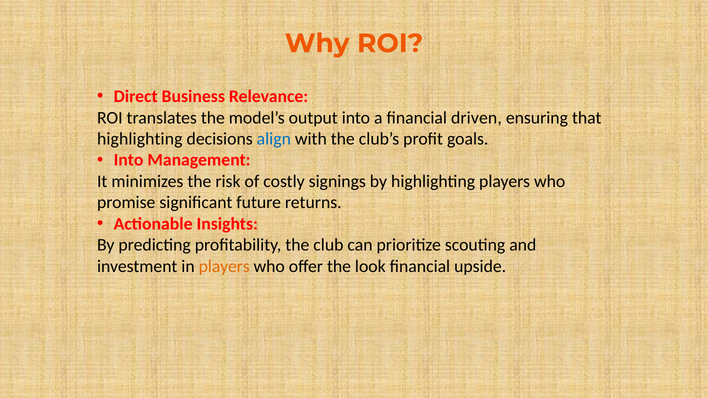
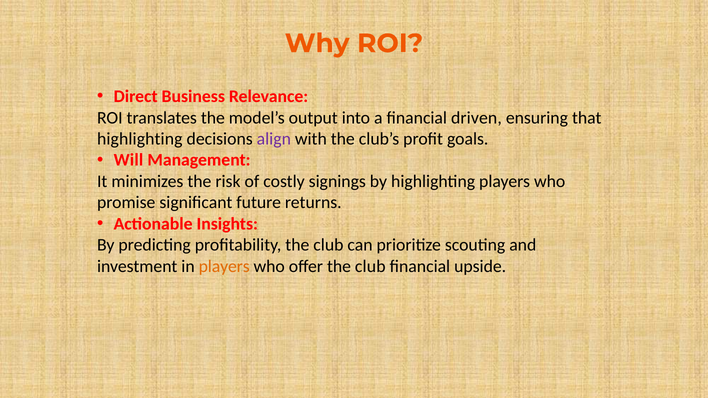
align colour: blue -> purple (274, 139)
Into: Into -> Will (128, 160)
offer the look: look -> club (370, 266)
